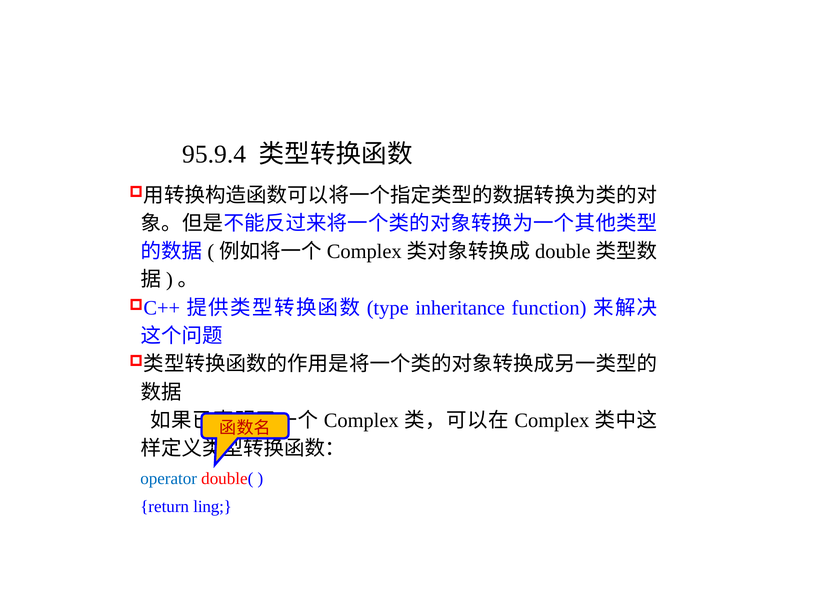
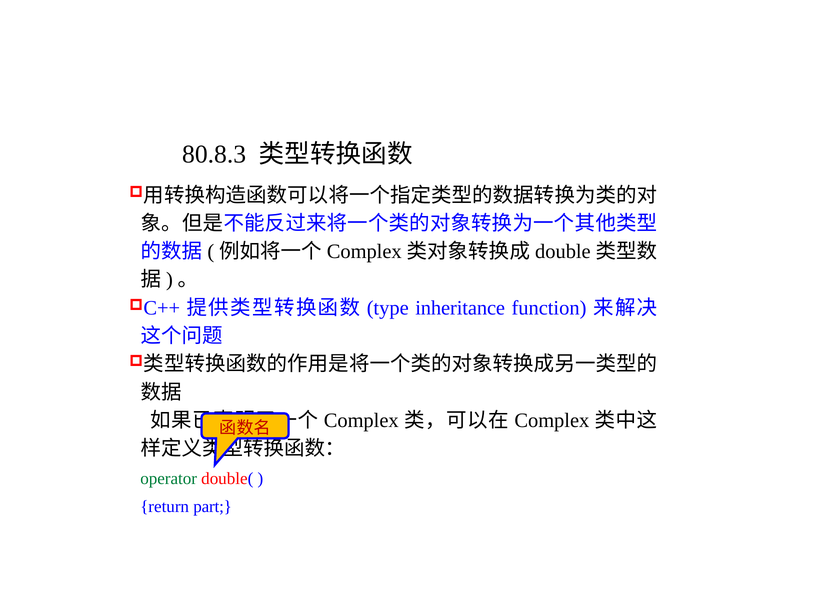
95.9.4: 95.9.4 -> 80.8.3 (214, 154)
operator colour: blue -> green (169, 479)
ling: ling -> part (213, 507)
